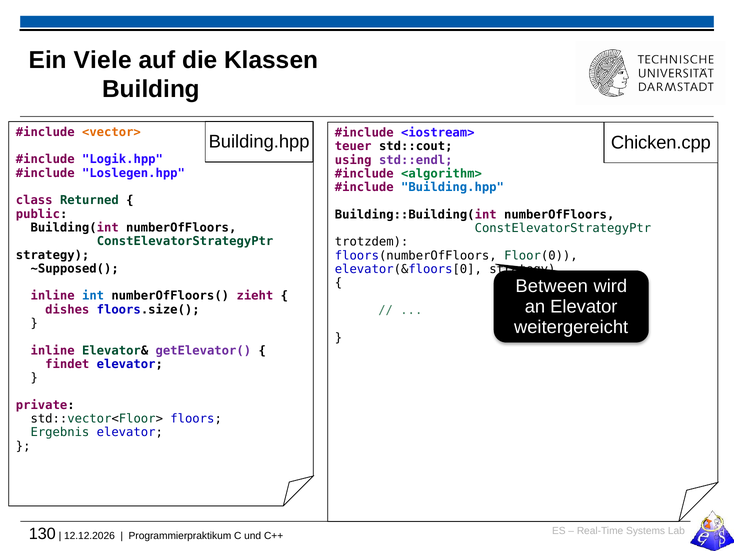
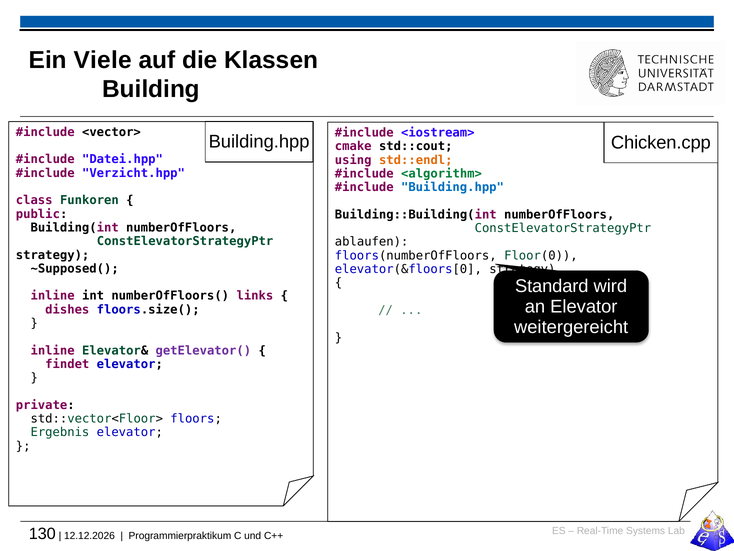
<vector> colour: orange -> black (111, 132)
teuer: teuer -> cmake (353, 146)
Logik.hpp: Logik.hpp -> Datei.hpp (122, 159)
std::endl colour: purple -> orange (416, 160)
Loslegen.hpp: Loslegen.hpp -> Verzicht.hpp (133, 173)
Returned: Returned -> Funkoren (89, 200)
trotzdem: trotzdem -> ablaufen (372, 242)
Between: Between -> Standard (552, 286)
int colour: blue -> black (93, 296)
zieht: zieht -> links (255, 296)
